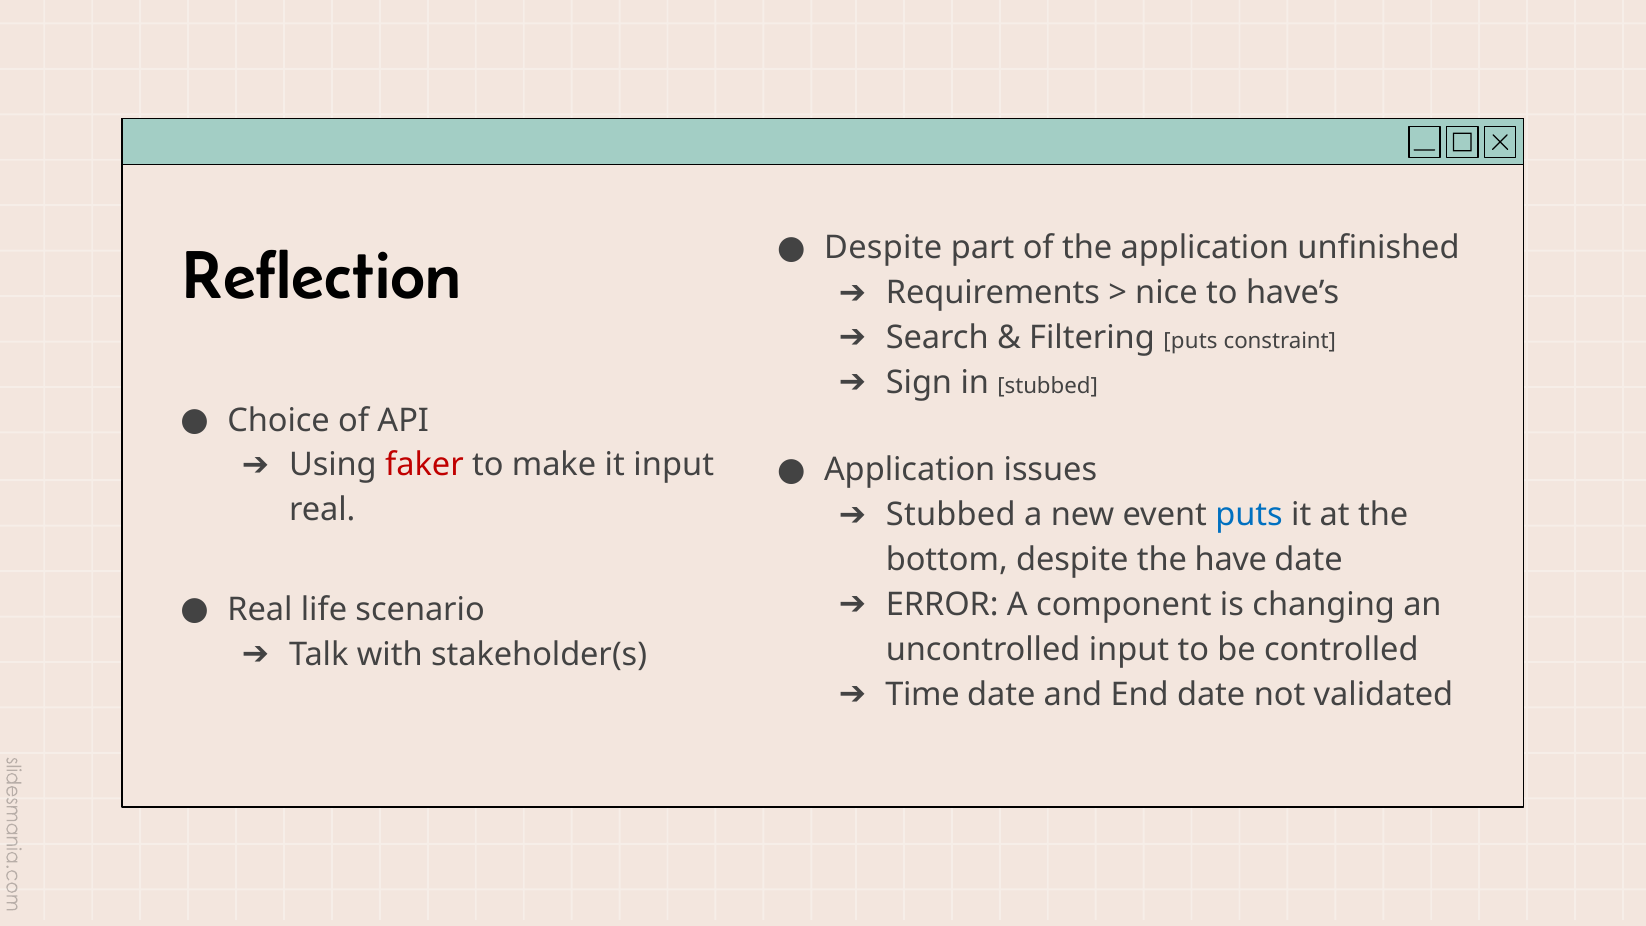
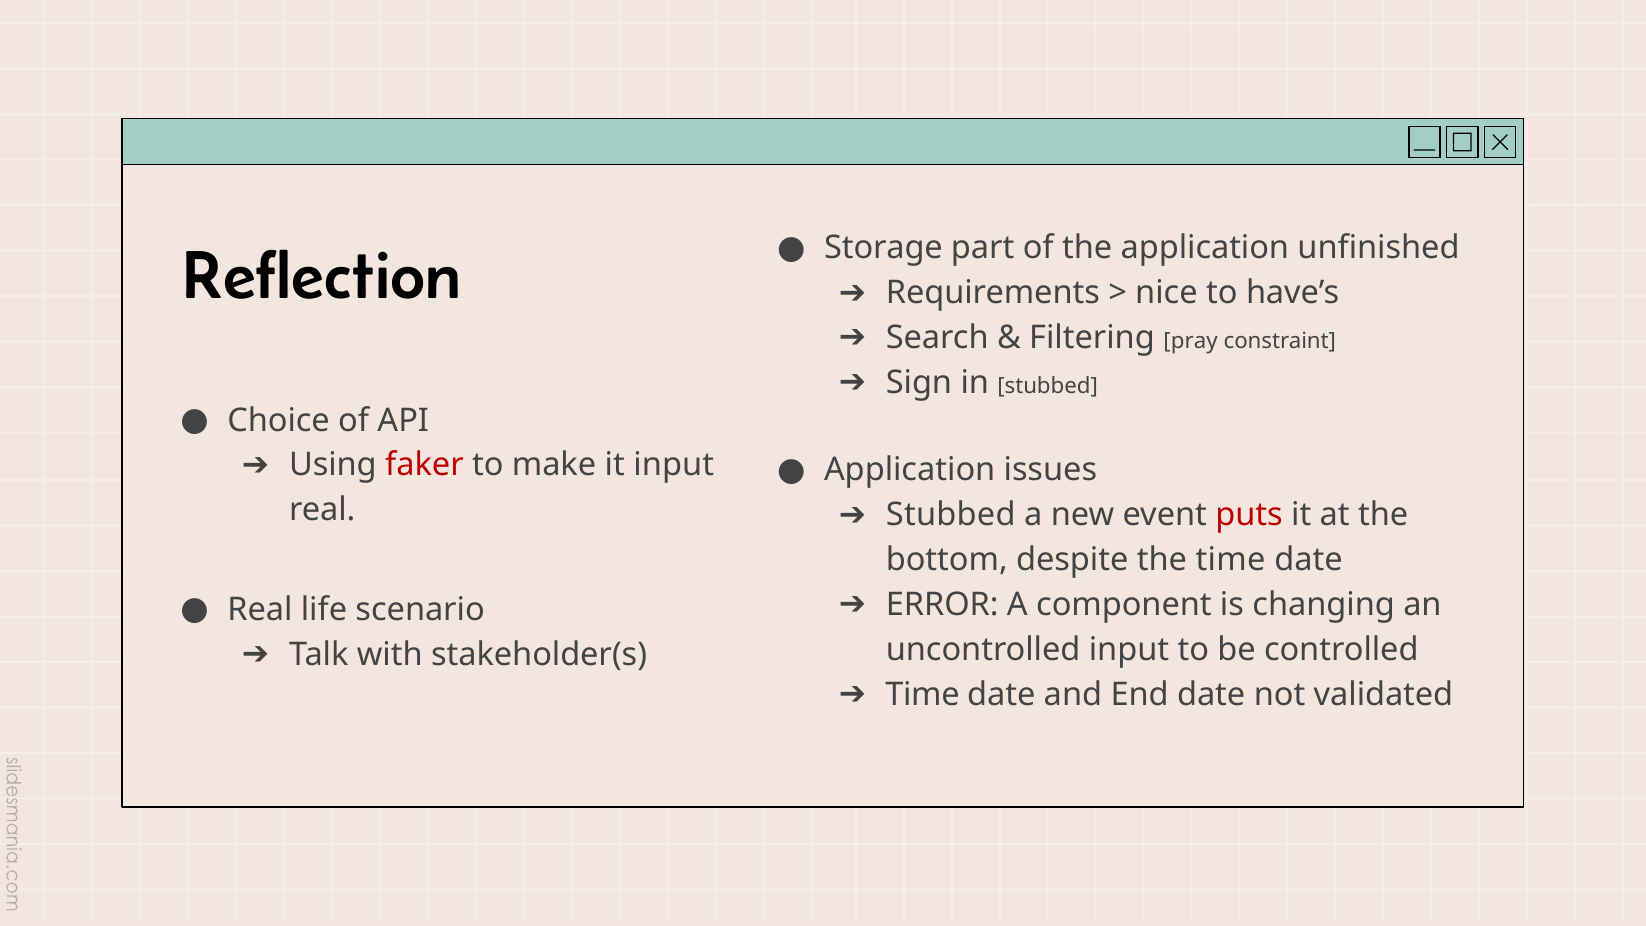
Despite: Despite -> Storage (883, 248)
Filtering puts: puts -> pray (1191, 341)
puts colour: blue -> red (1249, 515)
the have: have -> time (1231, 560)
